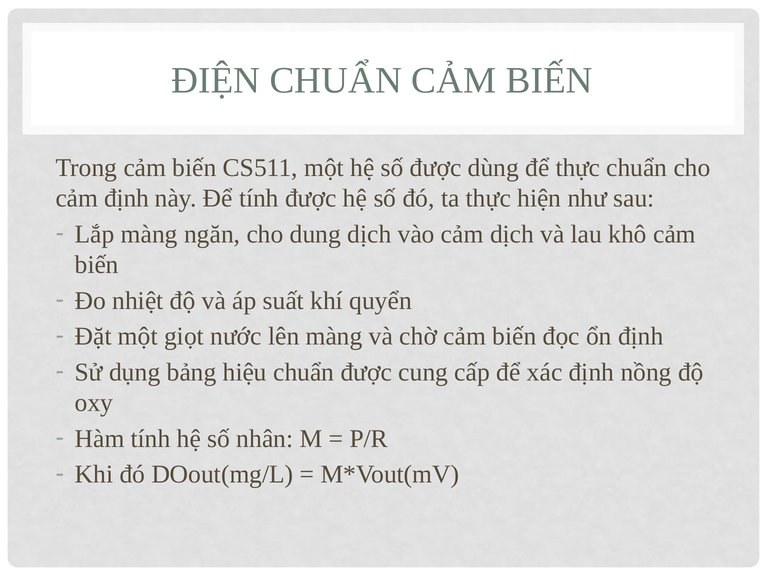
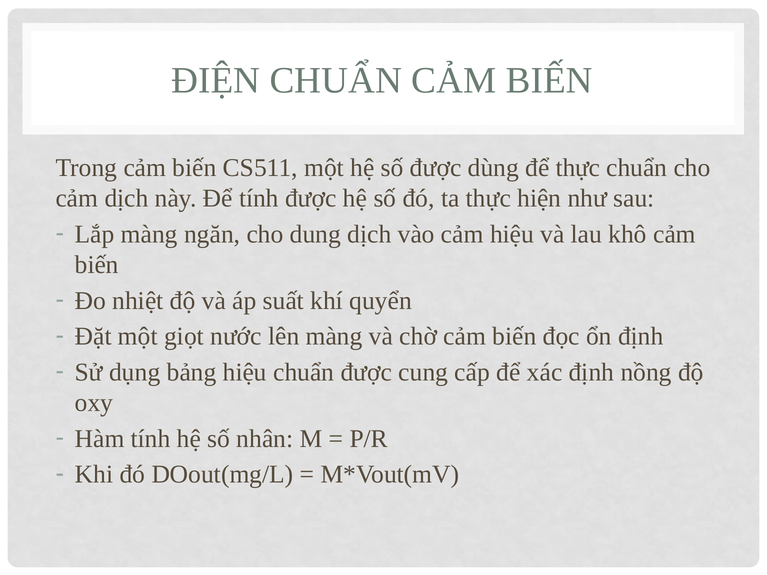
cảm định: định -> dịch (127, 199)
cảm dịch: dịch -> hiệu (512, 234)
